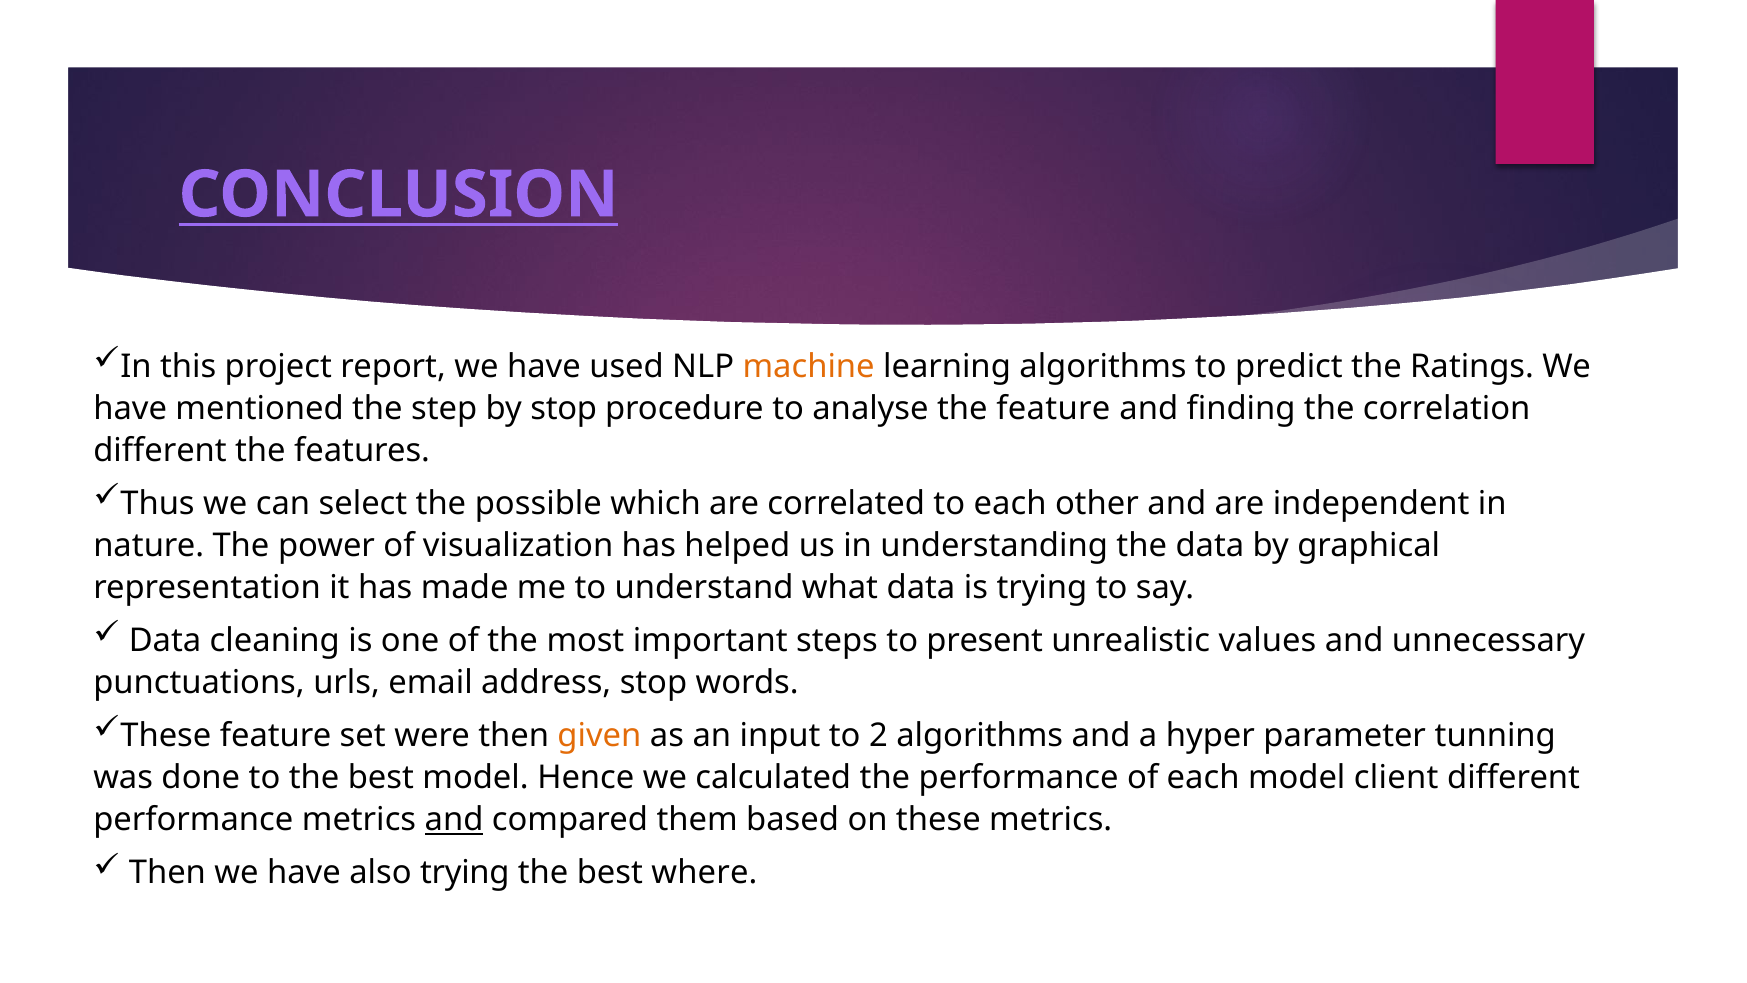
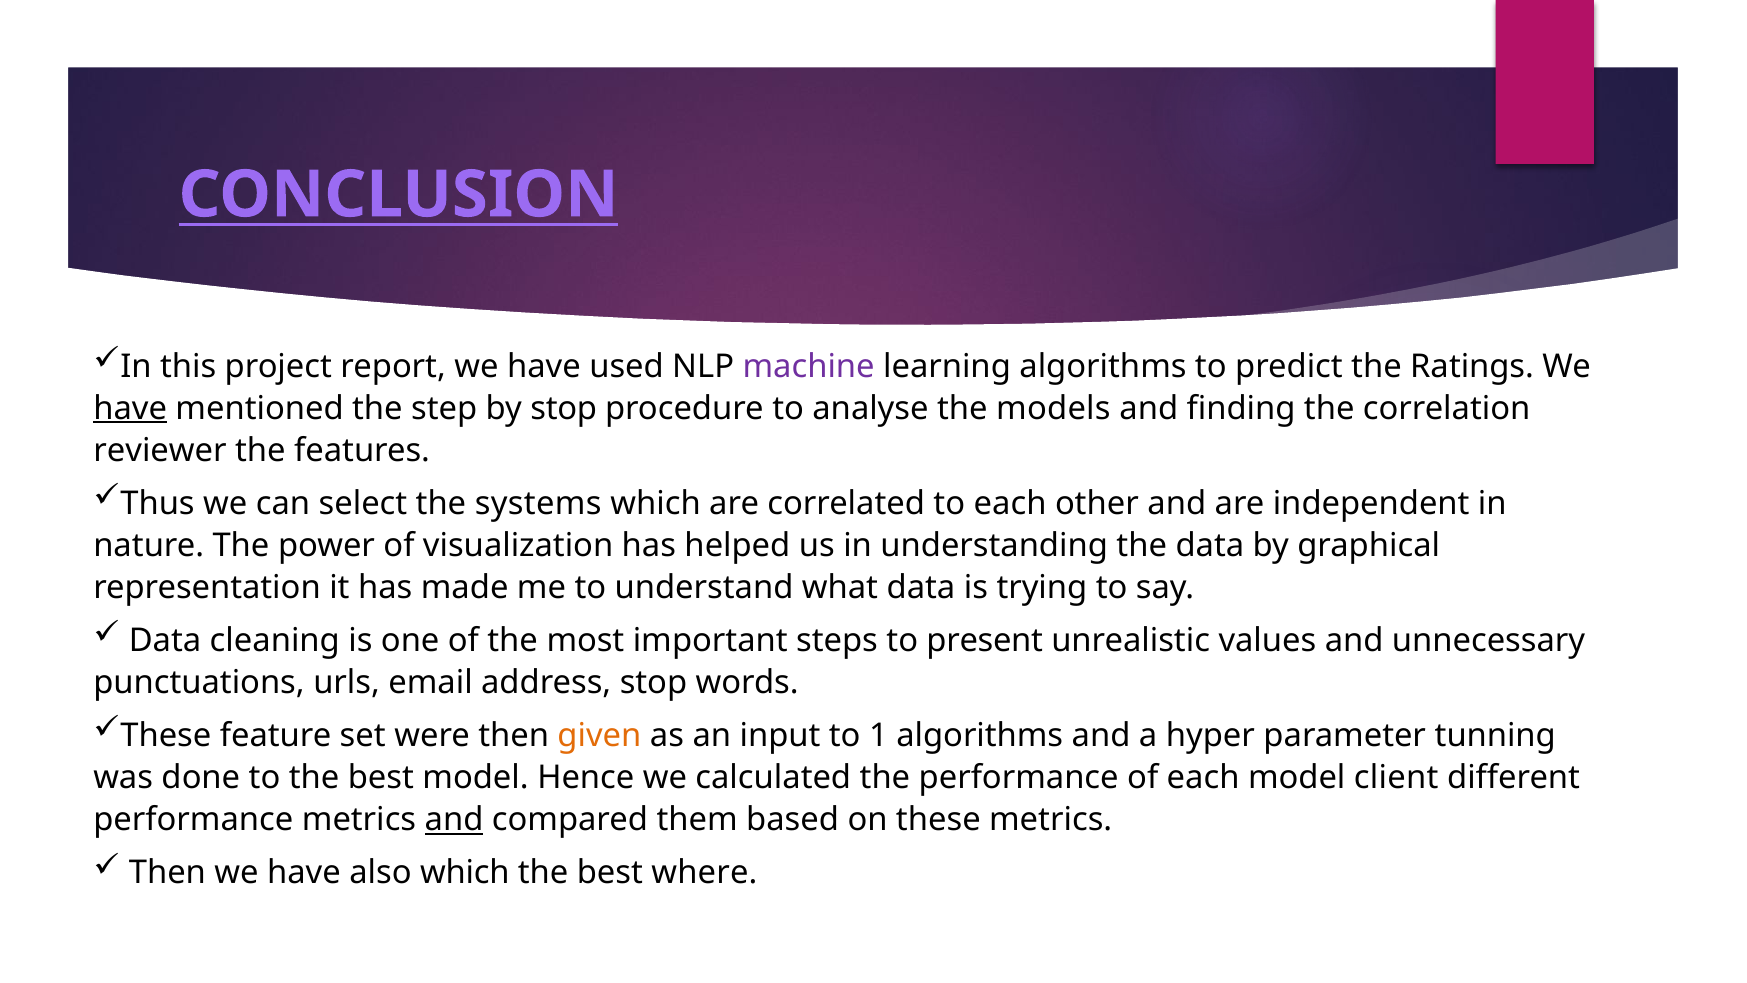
machine colour: orange -> purple (809, 366)
have underline: none -> present (130, 408)
the feature: feature -> models (1053, 408)
different: different -> reviewer (160, 450)
possible: possible -> systems (538, 503)
2: 2 -> 1 (878, 735)
also trying: trying -> which (465, 872)
